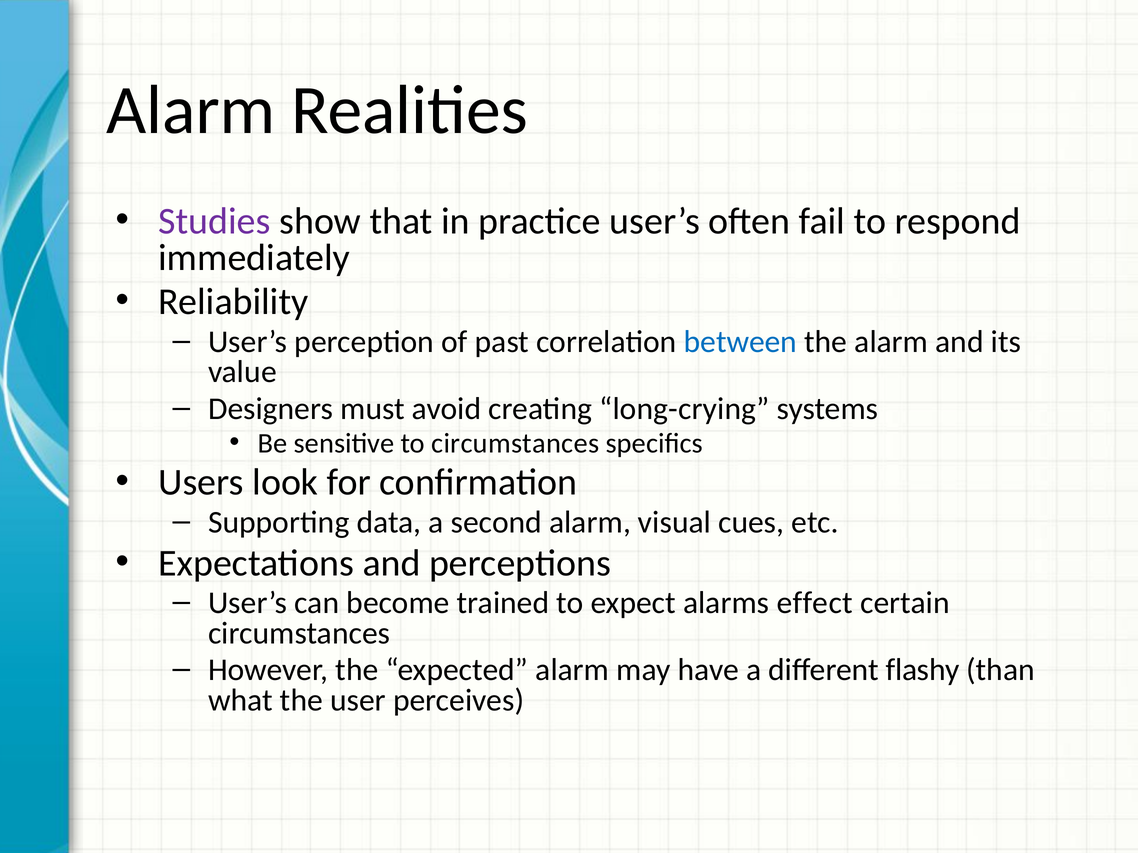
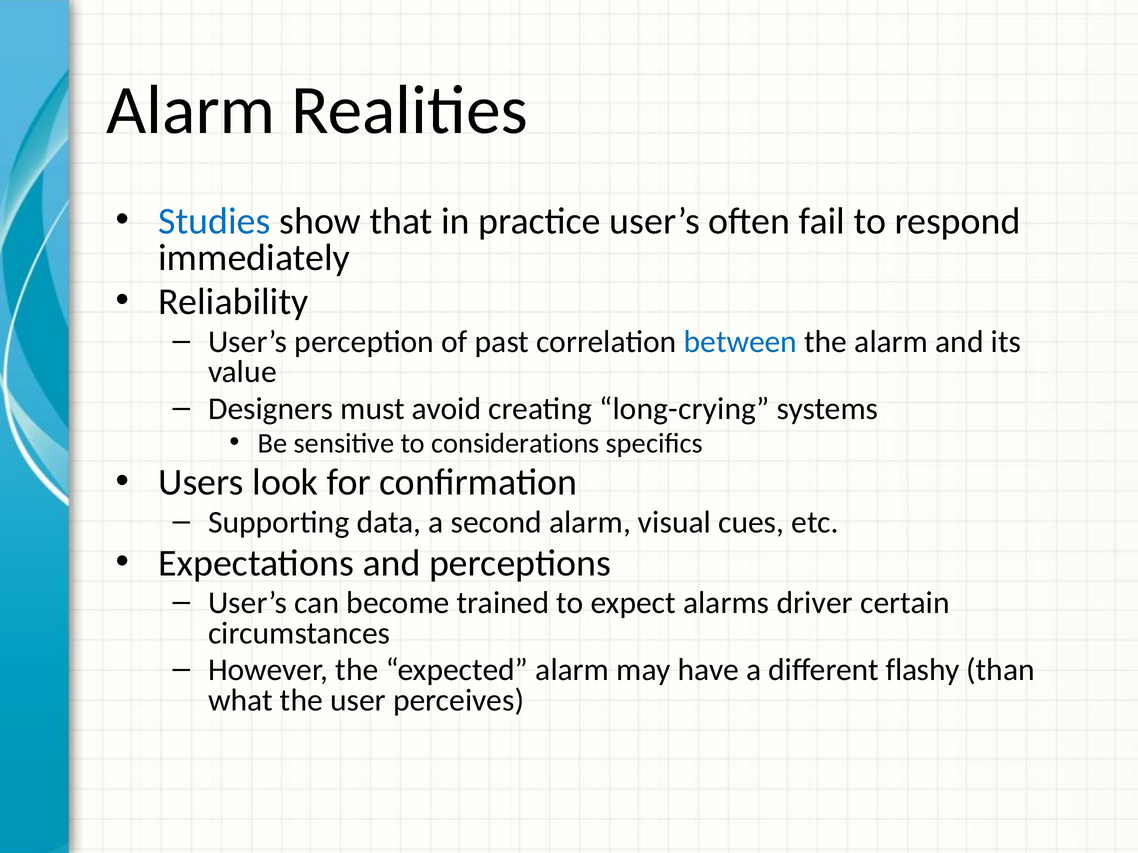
Studies colour: purple -> blue (215, 221)
to circumstances: circumstances -> considerations (515, 444)
effect: effect -> driver (815, 603)
